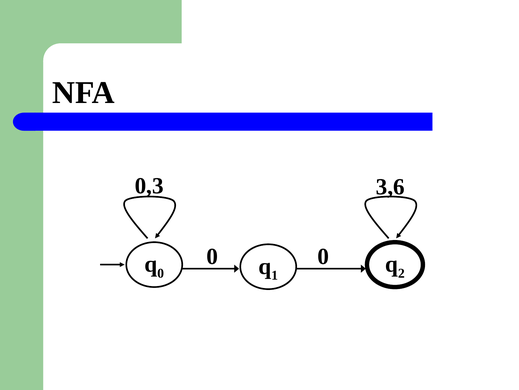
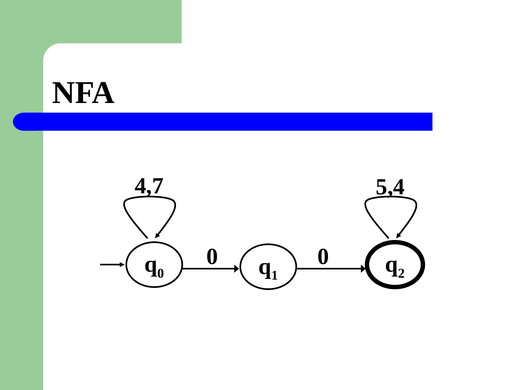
0,3: 0,3 -> 4,7 (149, 186)
3,6: 3,6 -> 5,4 (390, 186)
